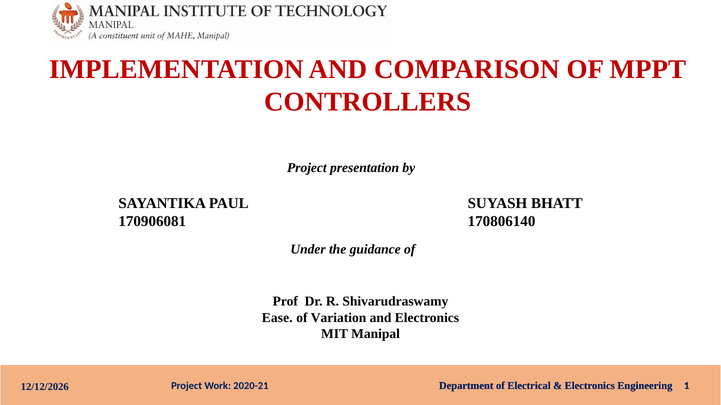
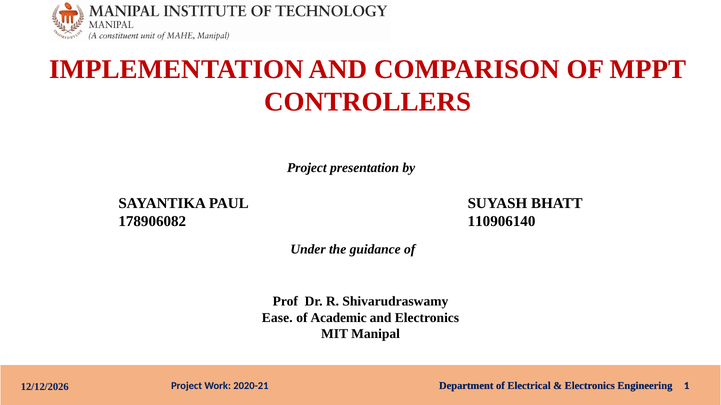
170906081: 170906081 -> 178906082 (152, 222)
170806140: 170806140 -> 110906140 (502, 222)
Variation: Variation -> Academic (339, 318)
